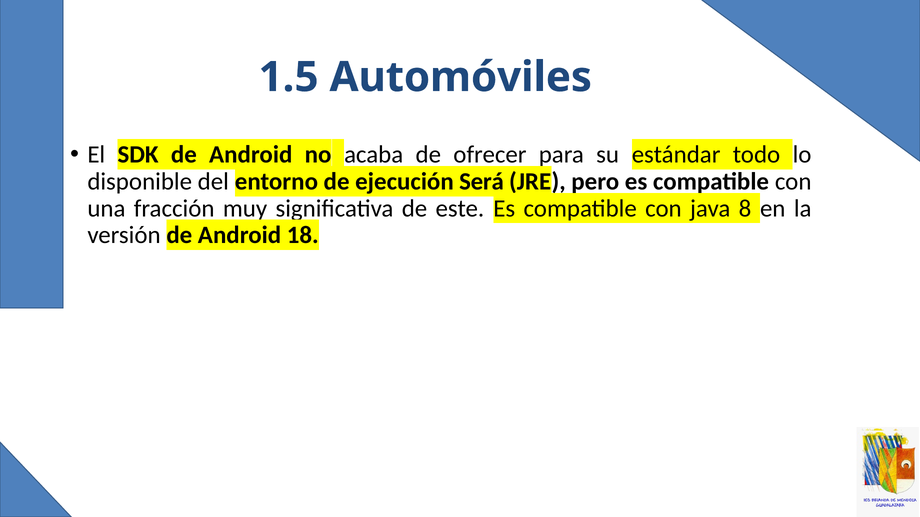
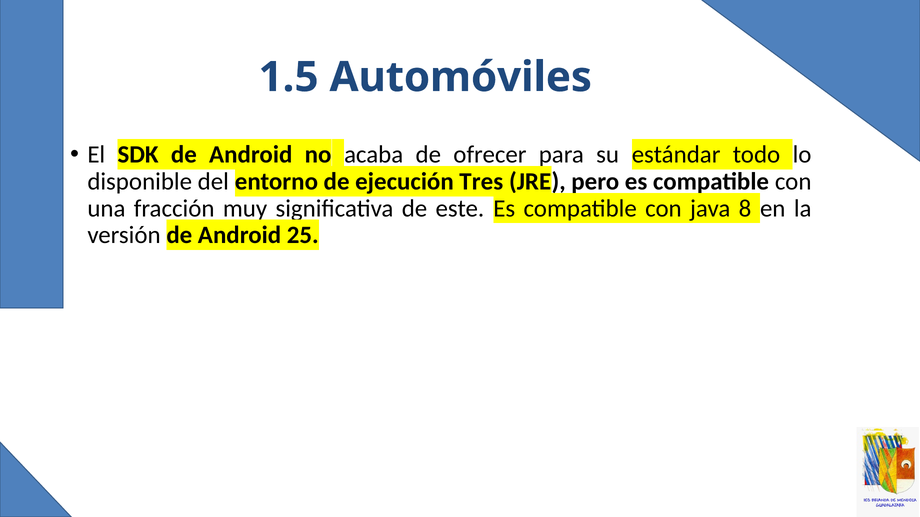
Será: Será -> Tres (481, 182)
18: 18 -> 25 (303, 235)
